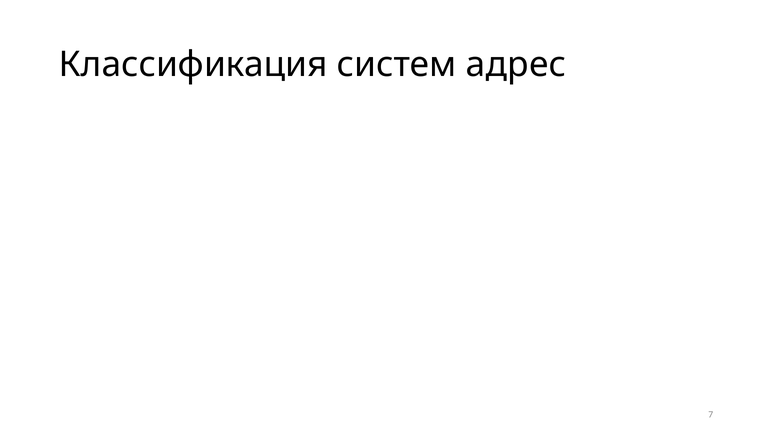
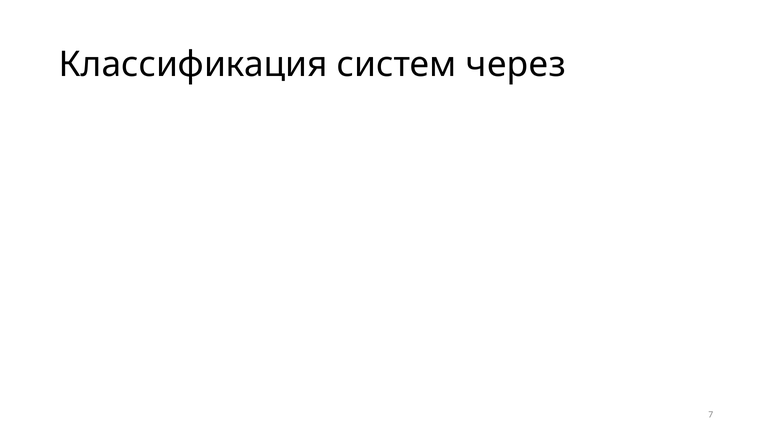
адрес: адрес -> через (516, 65)
